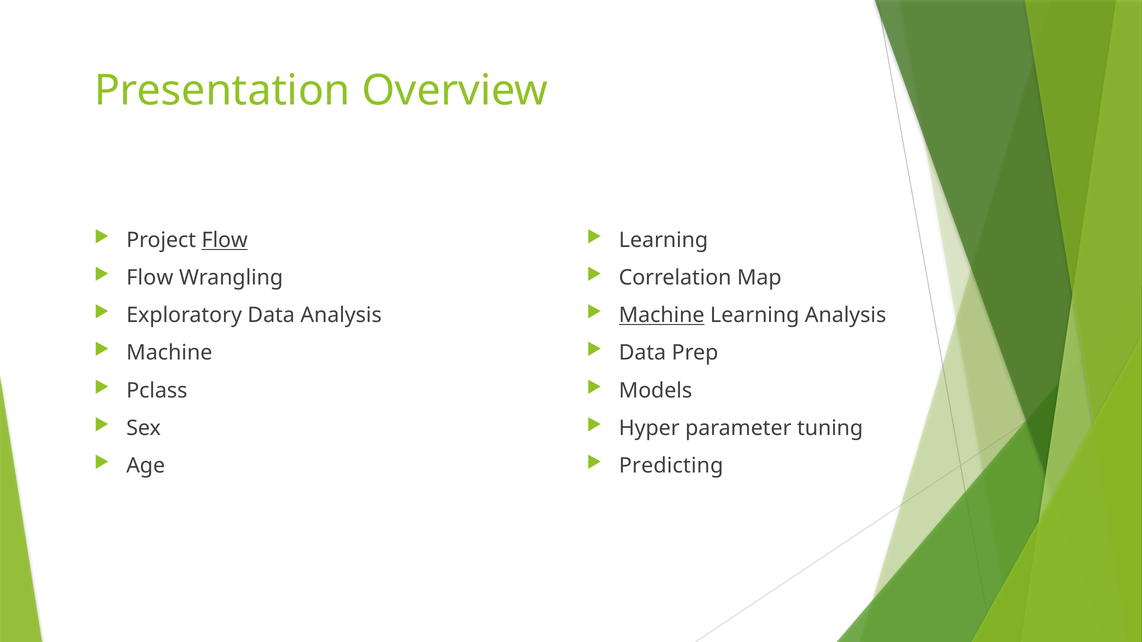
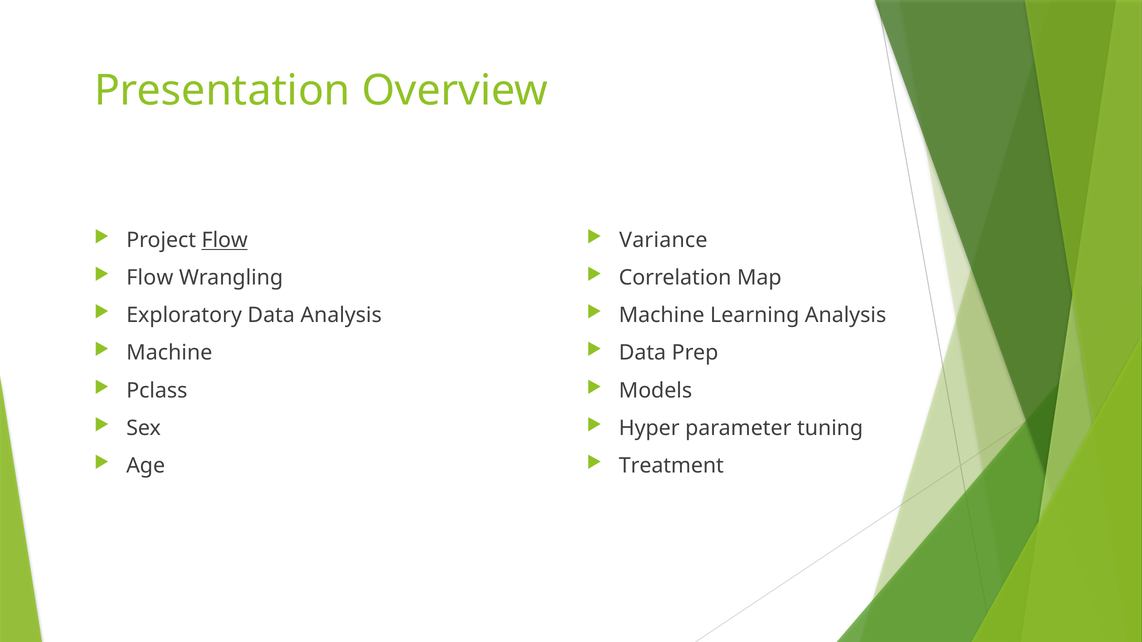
Learning: Learning -> Variance (663, 240)
Machine underline: present -> none (662, 316)
Predicting: Predicting -> Treatment (671, 466)
